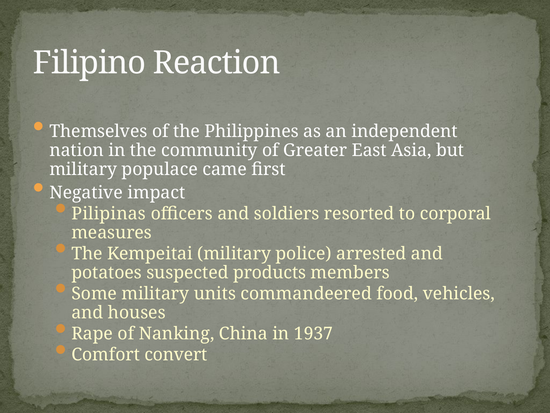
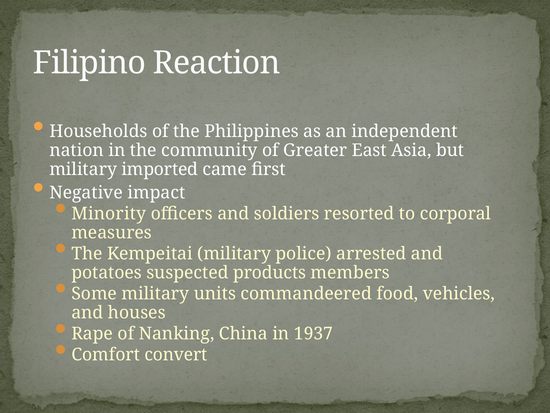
Themselves: Themselves -> Households (98, 131)
populace: populace -> imported (160, 169)
Pilipinas: Pilipinas -> Minority (109, 213)
